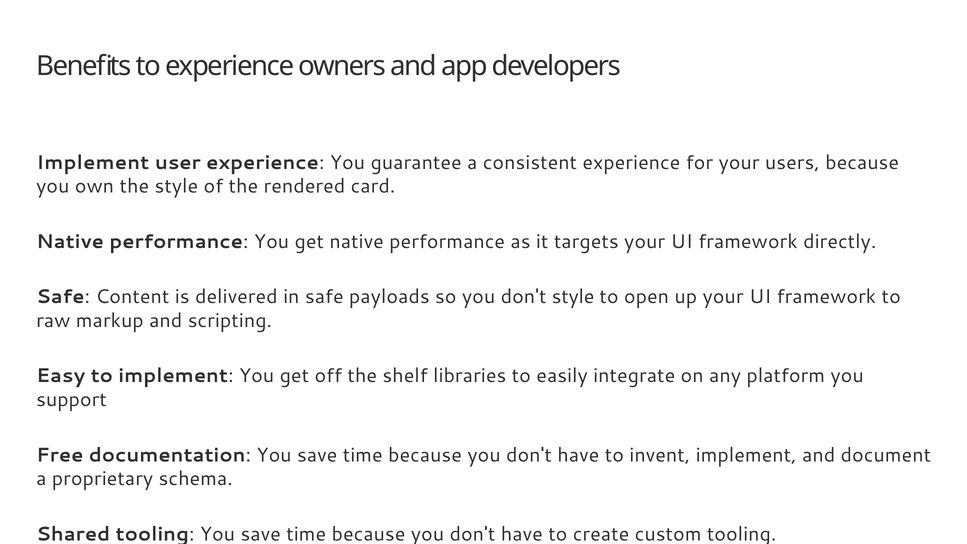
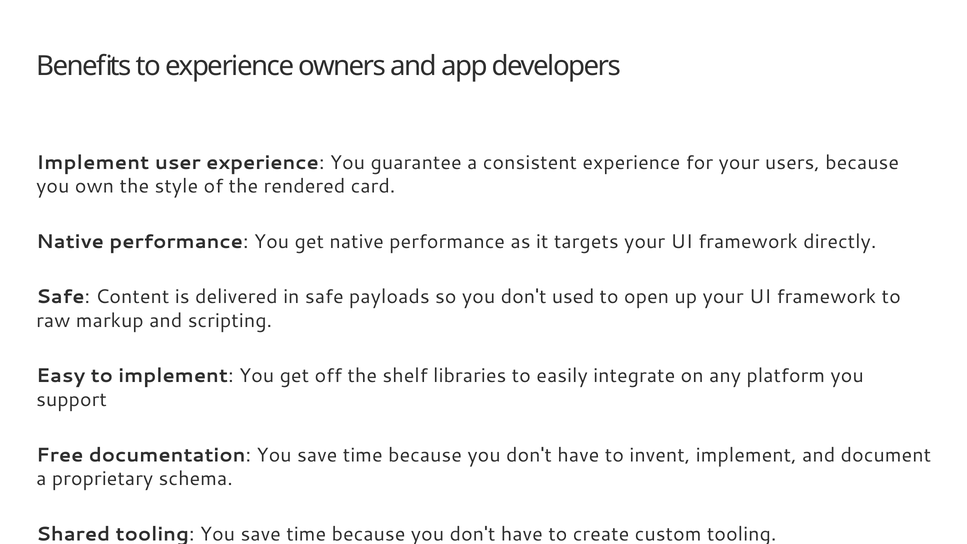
don't style: style -> used (573, 297)
